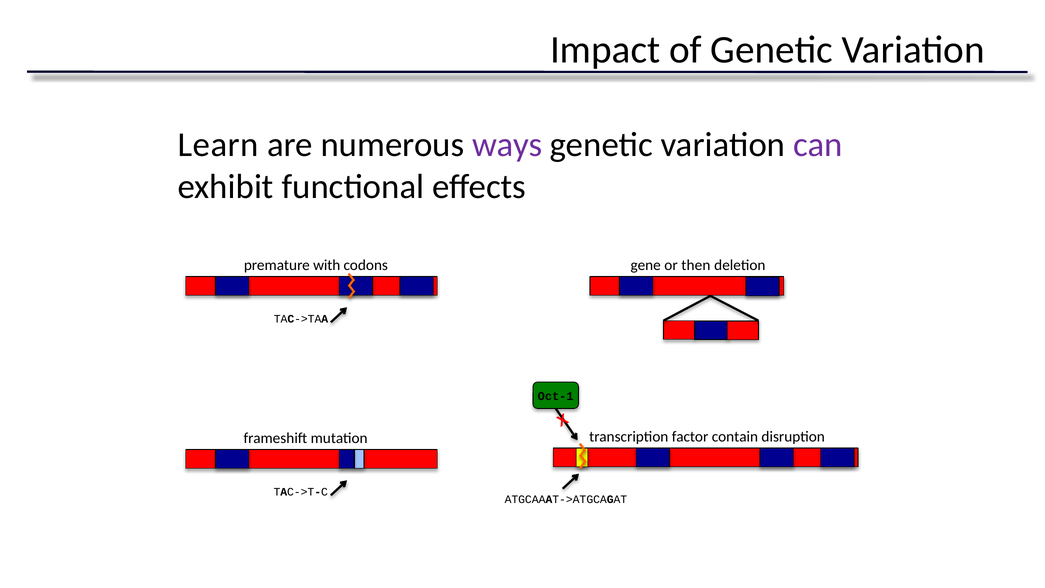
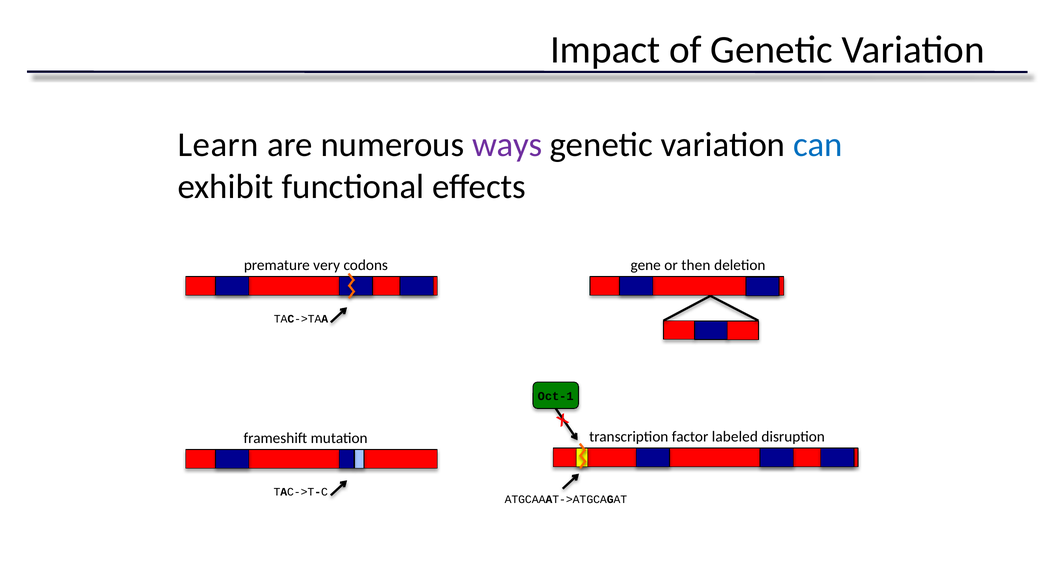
can colour: purple -> blue (818, 145)
with: with -> very (327, 265)
contain: contain -> labeled (735, 436)
